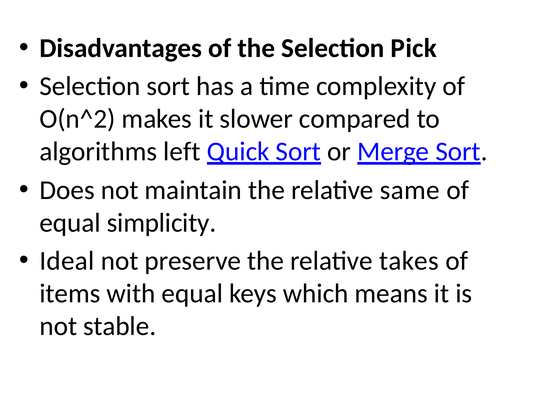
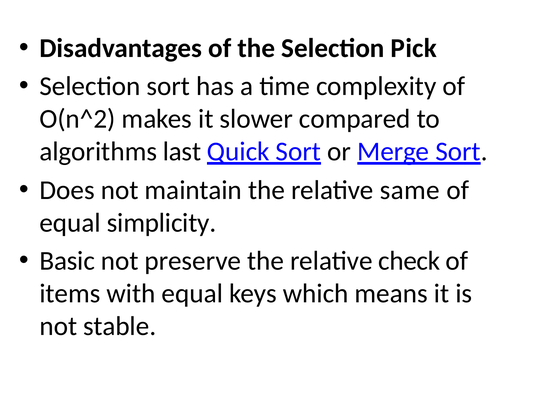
left: left -> last (182, 152)
Ideal: Ideal -> Basic (67, 261)
takes: takes -> check (409, 261)
